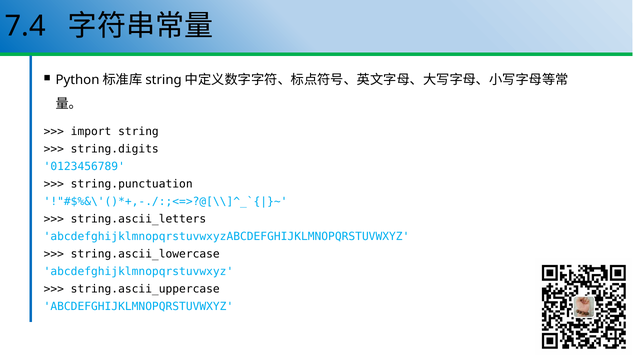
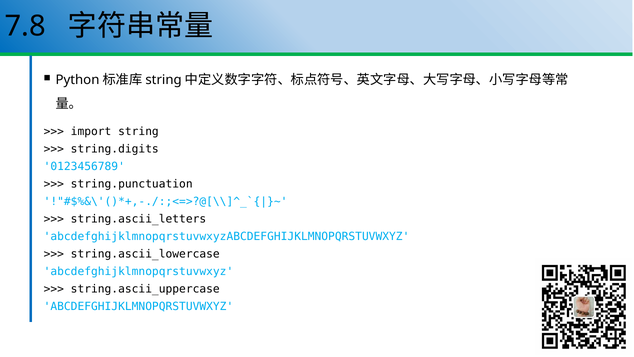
7.4: 7.4 -> 7.8 (25, 26)
